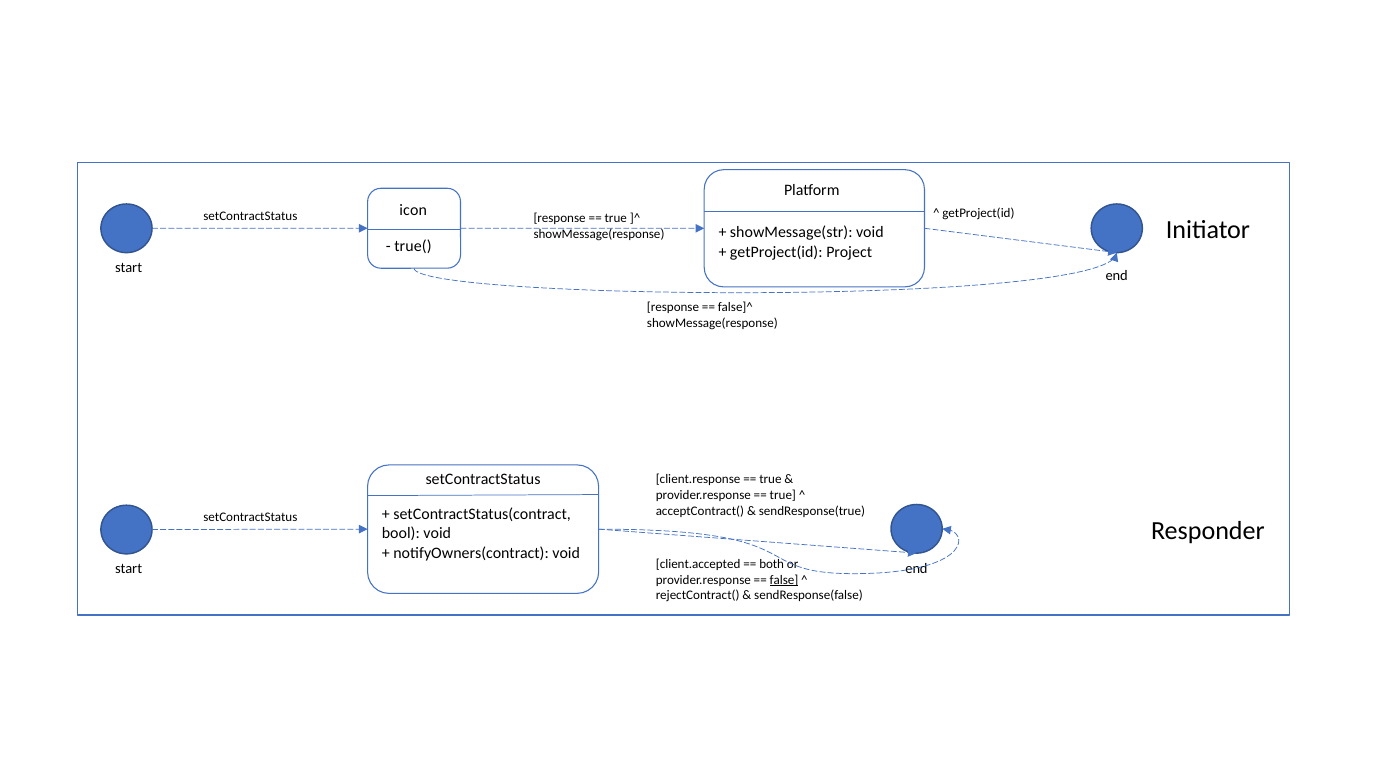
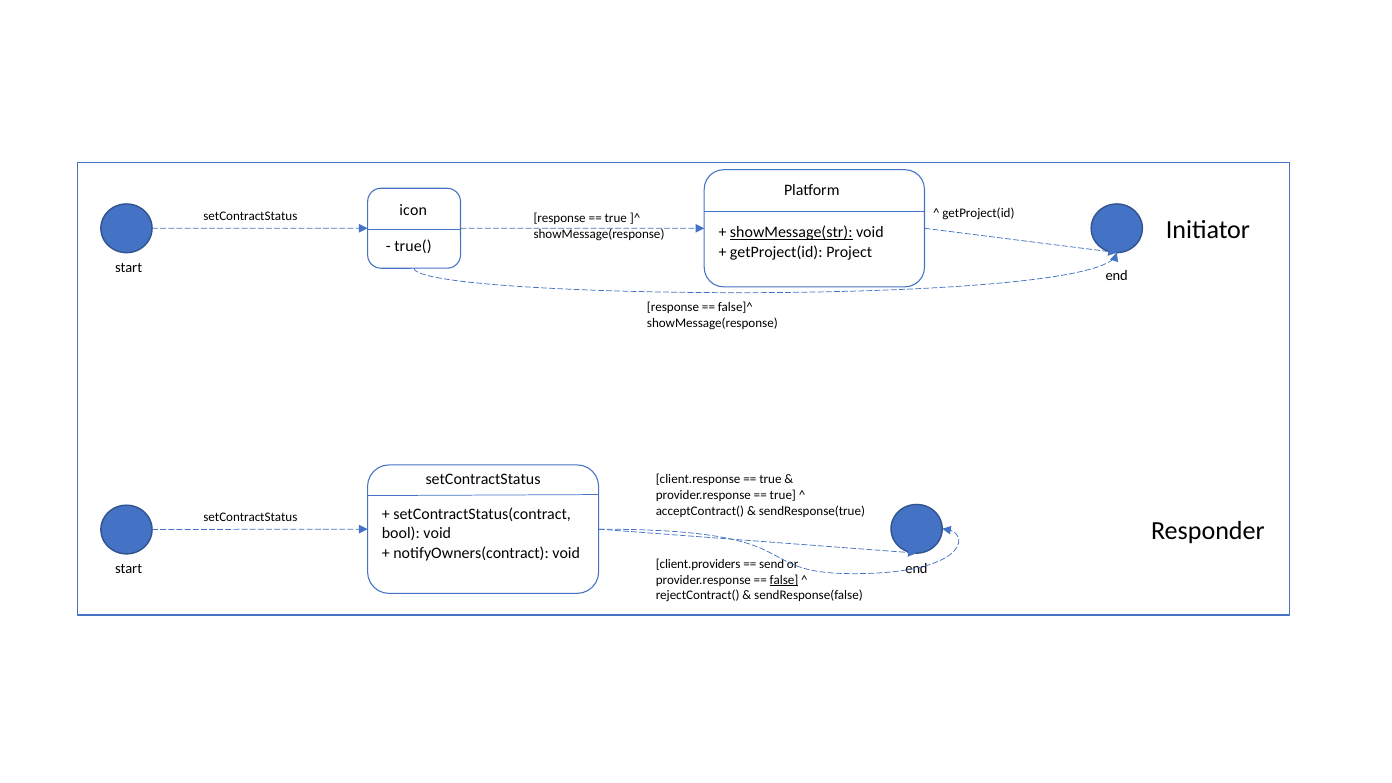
showMessage(str underline: none -> present (791, 233)
client.accepted: client.accepted -> client.providers (698, 564)
both: both -> send (772, 564)
